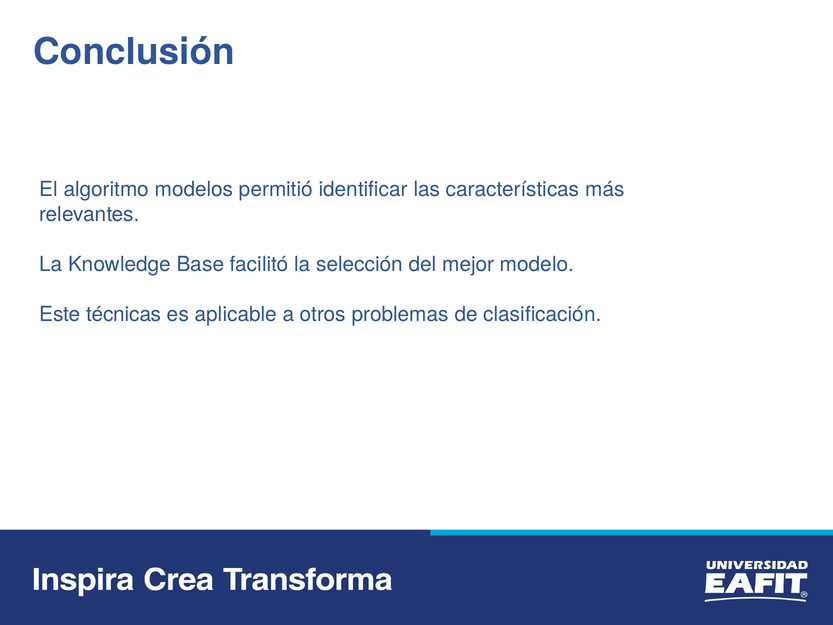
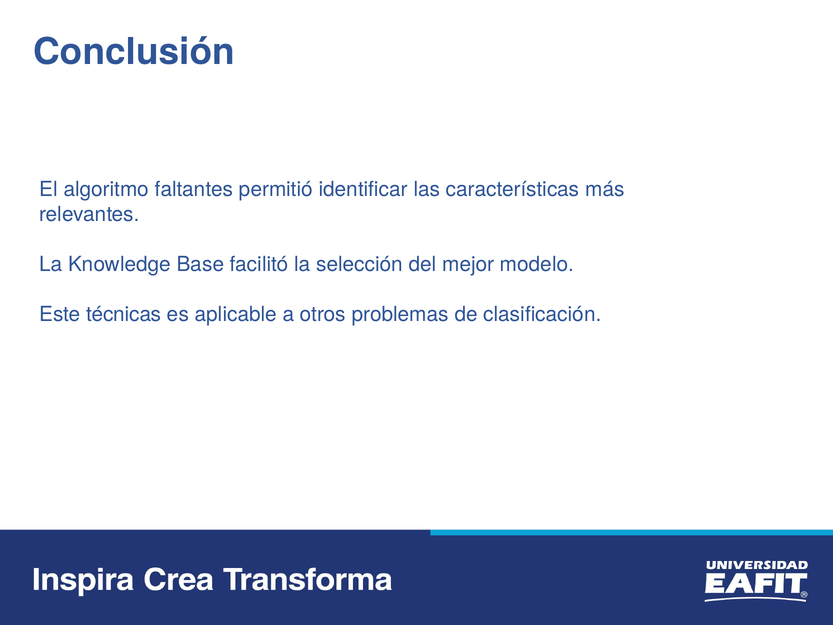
modelos: modelos -> faltantes (194, 190)
